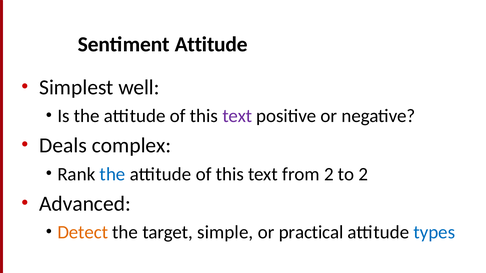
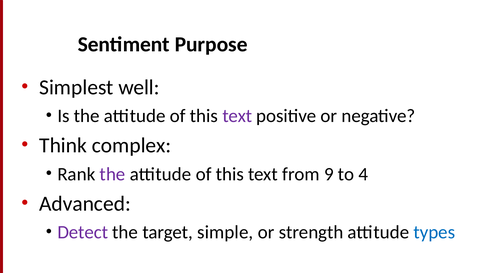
Sentiment Attitude: Attitude -> Purpose (211, 45)
Deals: Deals -> Think (63, 146)
the colour: blue -> purple (113, 174)
from 2: 2 -> 9 (329, 174)
to 2: 2 -> 4 (363, 174)
Detect colour: orange -> purple (83, 233)
practical: practical -> strength (311, 233)
